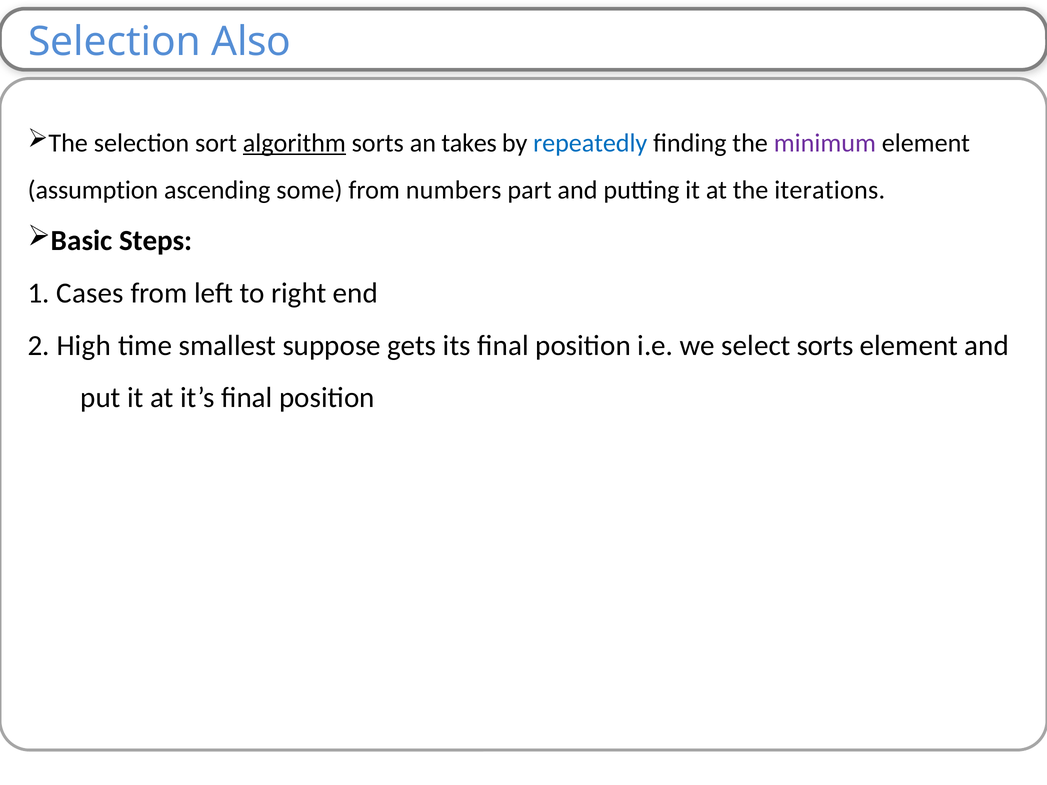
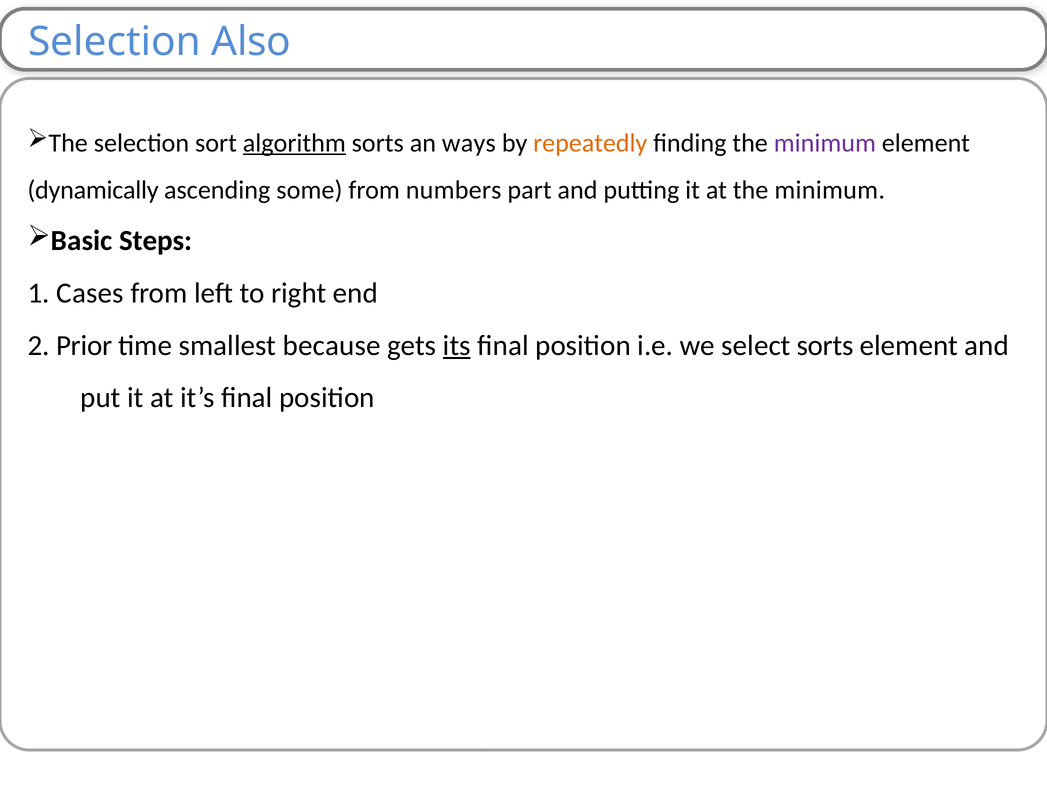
takes: takes -> ways (469, 143)
repeatedly colour: blue -> orange (590, 143)
assumption: assumption -> dynamically (93, 190)
at the iterations: iterations -> minimum (830, 190)
High: High -> Prior (84, 346)
suppose: suppose -> because (332, 346)
its underline: none -> present (457, 346)
